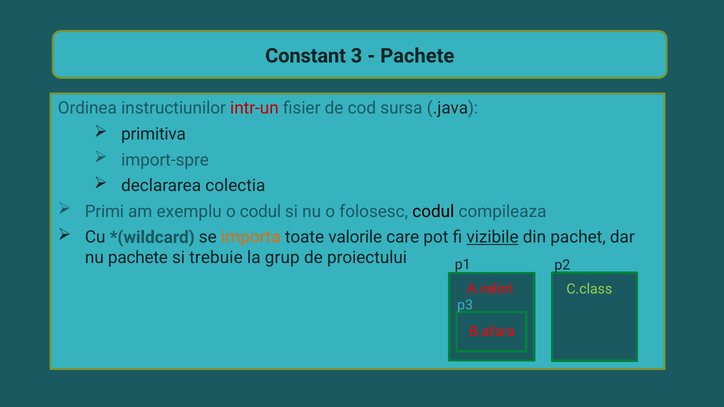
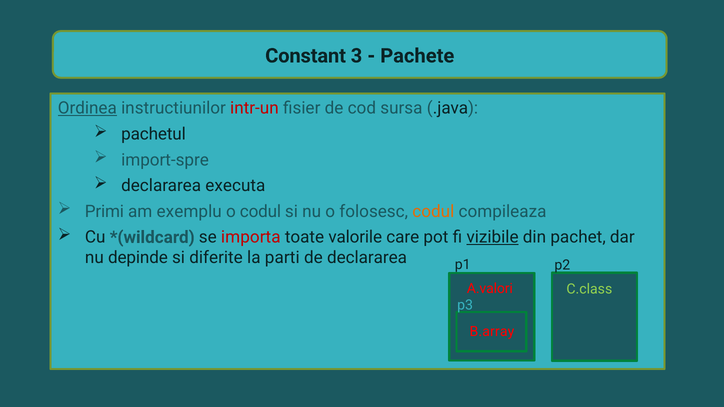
Ordinea underline: none -> present (87, 108)
primitiva: primitiva -> pachetul (153, 134)
colectia: colectia -> executa (235, 186)
codul colour: black -> orange (433, 212)
importa colour: orange -> red (251, 237)
nu pachete: pachete -> depinde (138, 258)
trebuie: trebuie -> diferite (216, 258)
grup: grup -> parti (282, 258)
de proiectului: proiectului -> declararea (367, 258)
B.afara: B.afara -> B.array (492, 332)
